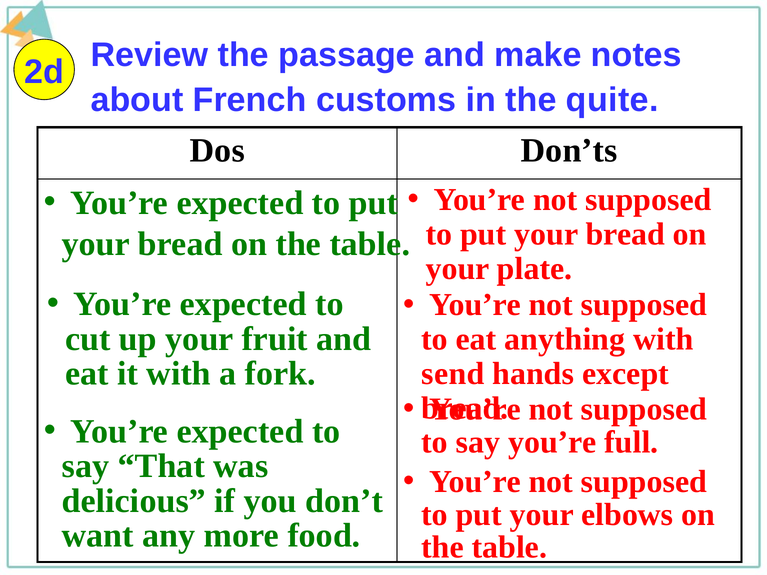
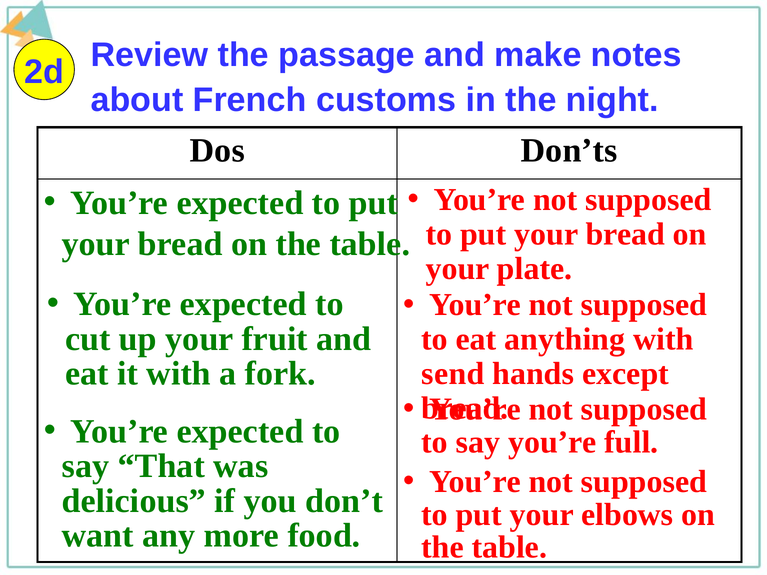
quite: quite -> night (612, 100)
